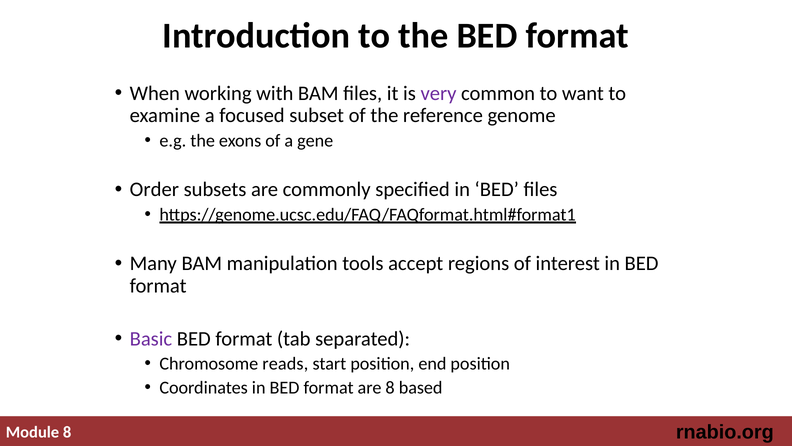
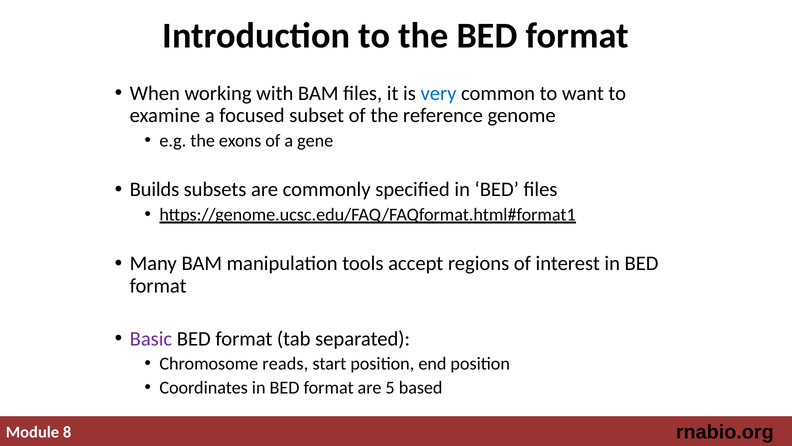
very colour: purple -> blue (439, 93)
Order: Order -> Builds (154, 189)
are 8: 8 -> 5 (390, 387)
